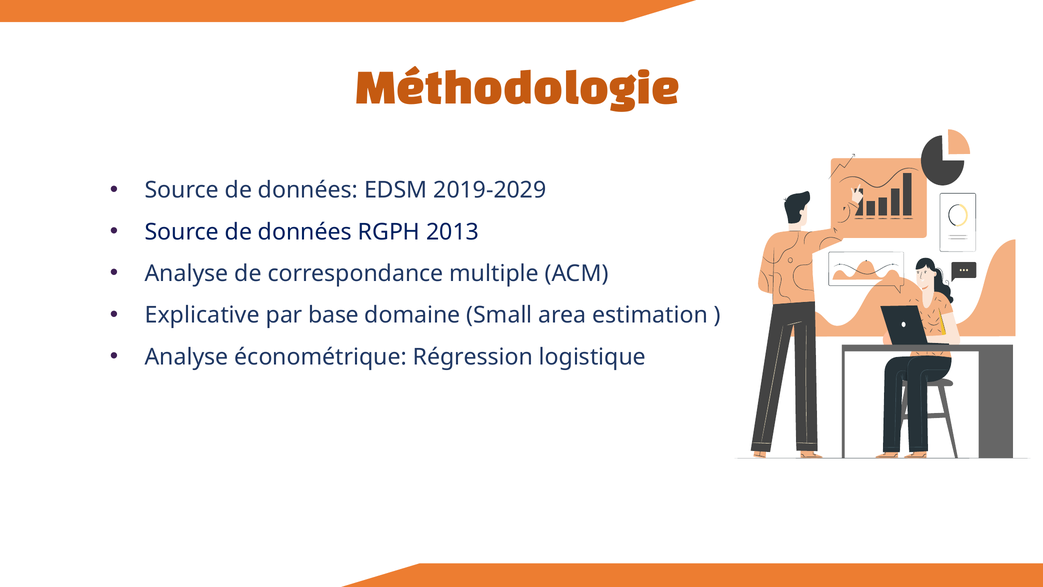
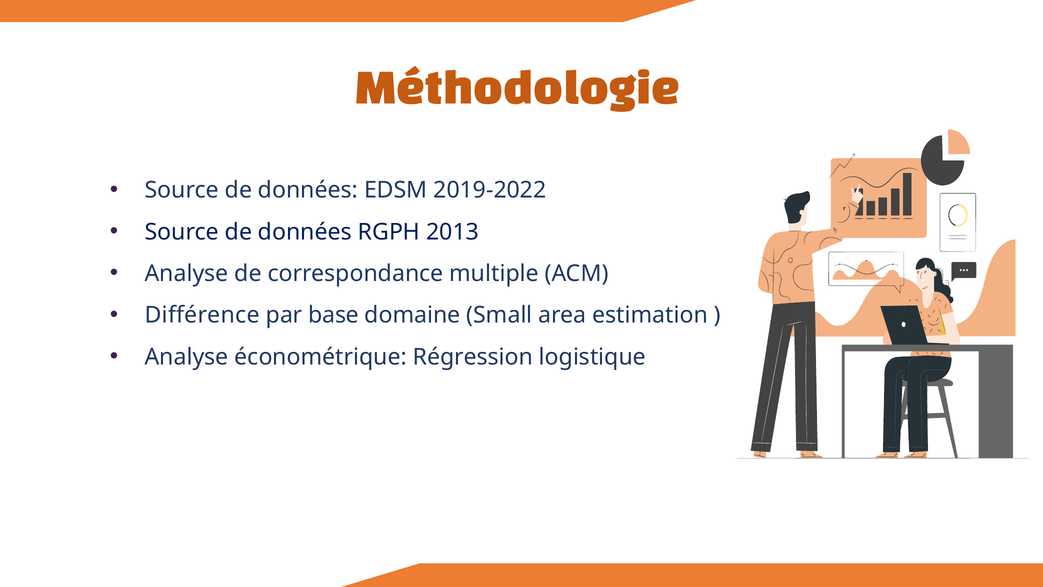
2019-2029: 2019-2029 -> 2019-2022 (490, 190)
Explicative: Explicative -> Différence (202, 315)
